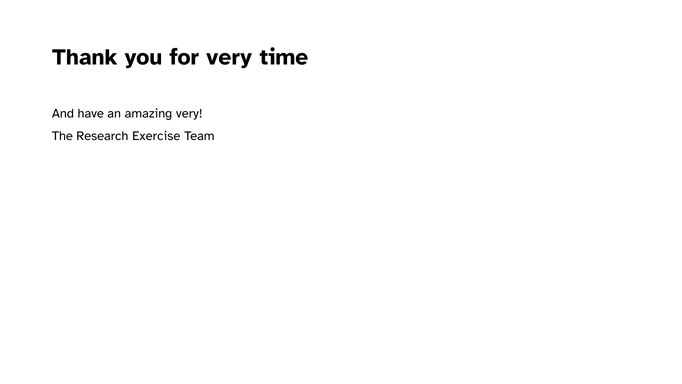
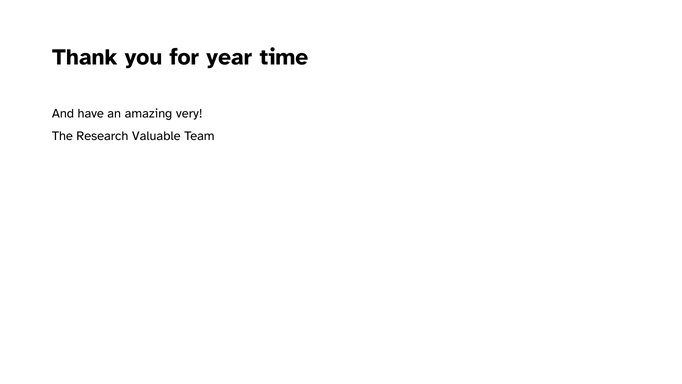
for very: very -> year (229, 57)
Exercise: Exercise -> Valuable (156, 136)
